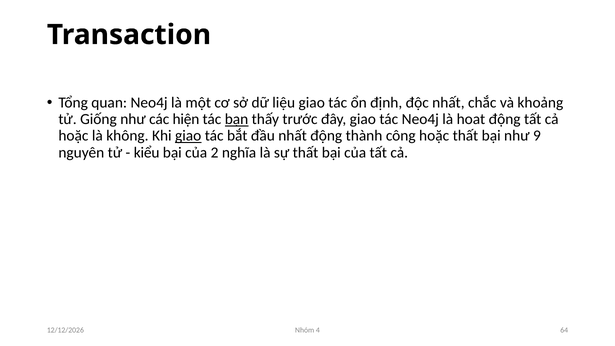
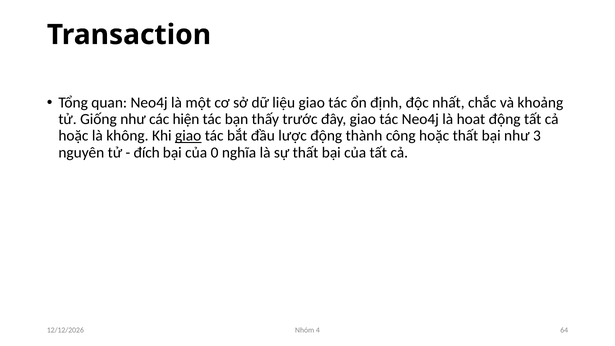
bạn underline: present -> none (237, 119)
đầu nhất: nhất -> lược (293, 136)
9: 9 -> 3 (537, 136)
kiểu: kiểu -> đích (147, 152)
2: 2 -> 0 (215, 152)
